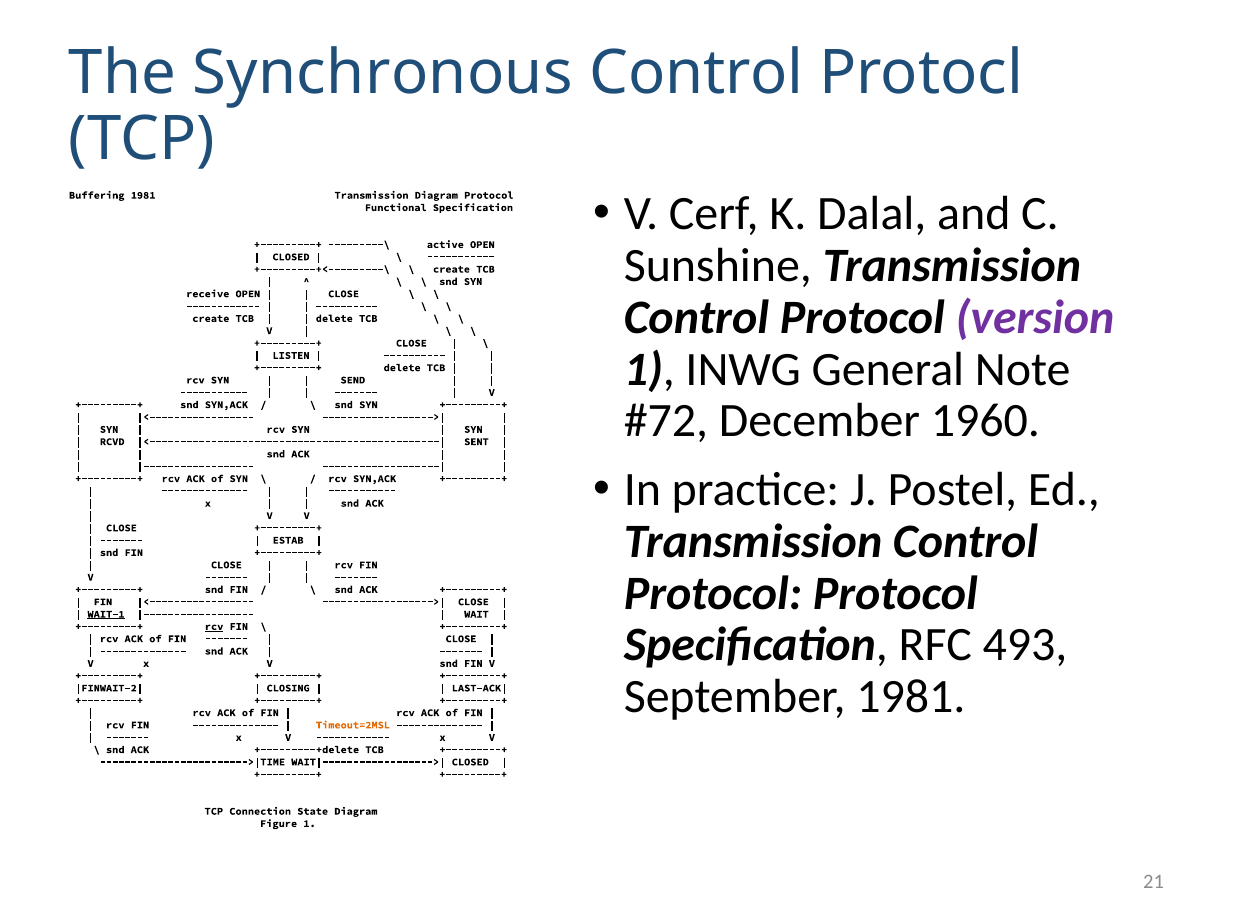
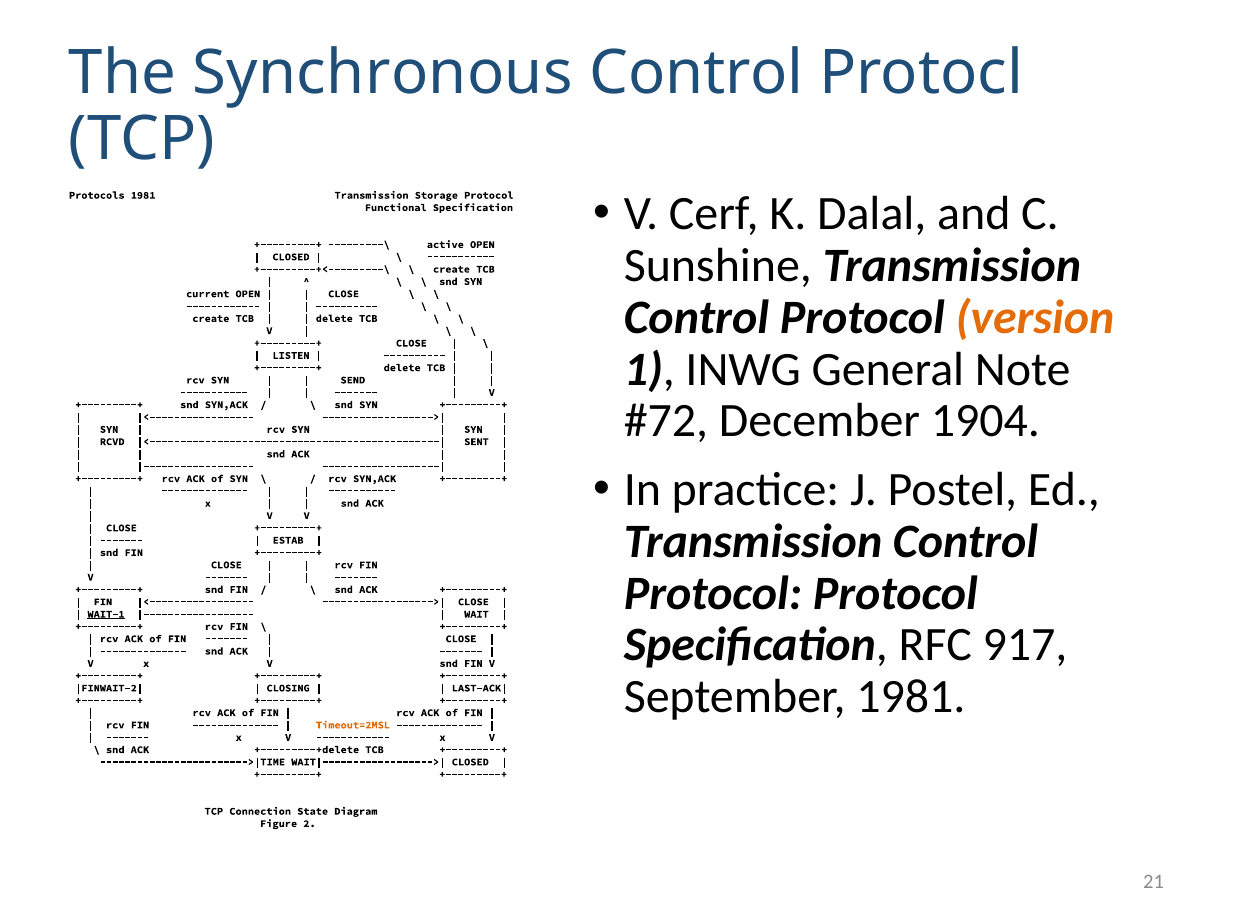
Buffering: Buffering -> Protocols (97, 195)
Transmission Diagram: Diagram -> Storage (436, 195)
receive: receive -> current (208, 294)
version colour: purple -> orange (1035, 318)
1960: 1960 -> 1904 (985, 421)
rcv underline: present -> none (214, 627)
493: 493 -> 917 (1025, 646)
Figure 1: 1 -> 2 (309, 824)
